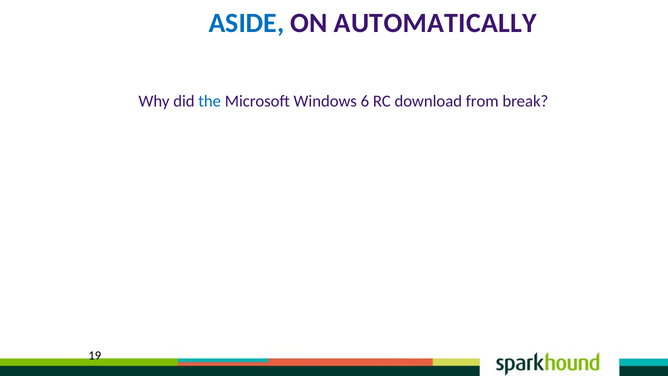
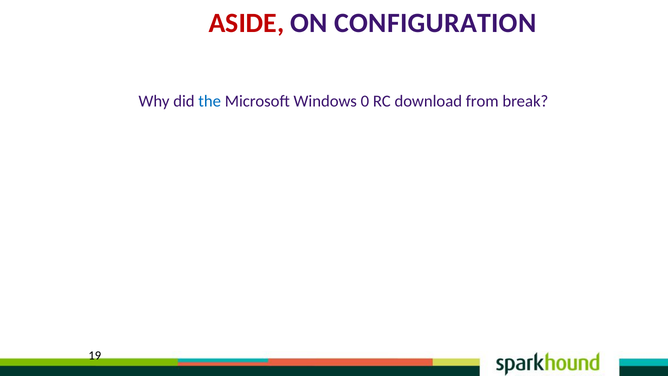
ASIDE colour: blue -> red (246, 23)
AUTOMATICALLY: AUTOMATICALLY -> CONFIGURATION (435, 23)
6: 6 -> 0 (365, 101)
